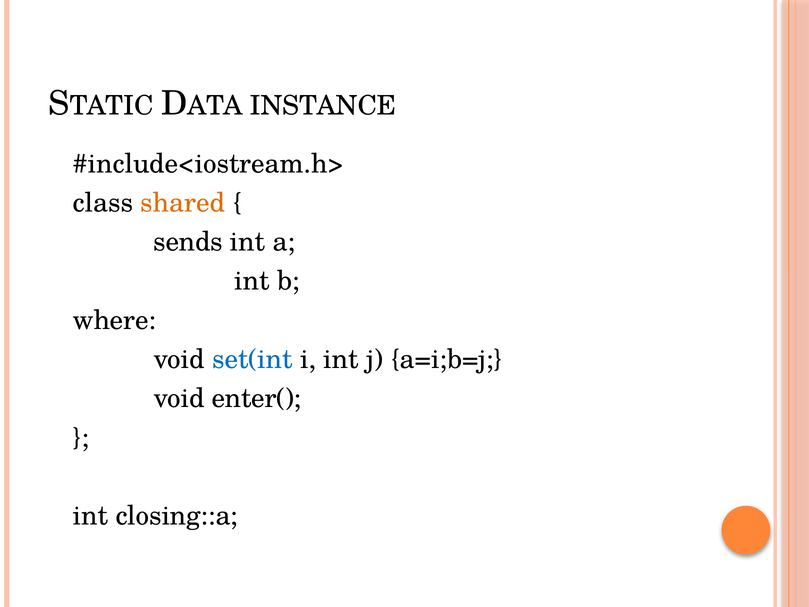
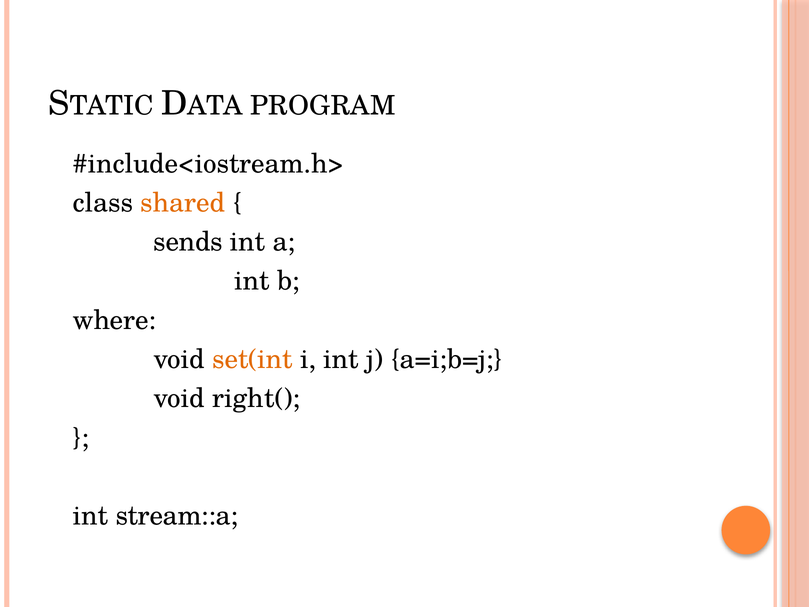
INSTANCE: INSTANCE -> PROGRAM (323, 106)
set(int colour: blue -> orange (252, 359)
enter(: enter( -> right( (256, 398)
closing::a: closing::a -> stream::a (177, 516)
